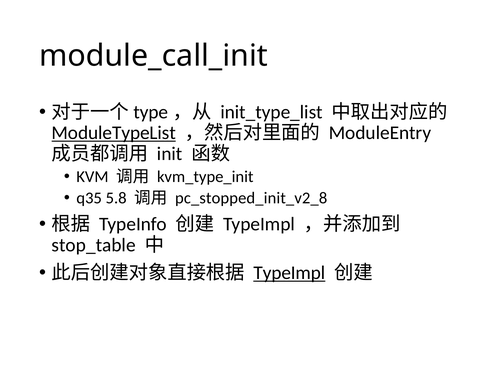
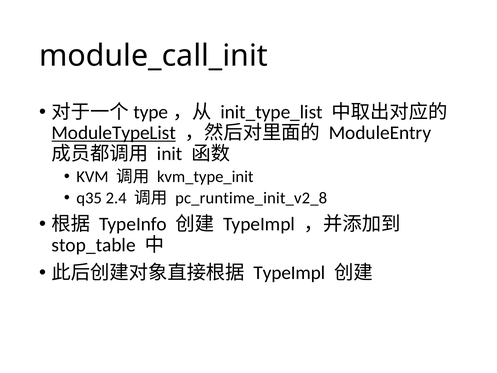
5.8: 5.8 -> 2.4 (116, 198)
pc_stopped_init_v2_8: pc_stopped_init_v2_8 -> pc_runtime_init_v2_8 (251, 198)
TypeImpl underline: present -> none (289, 273)
